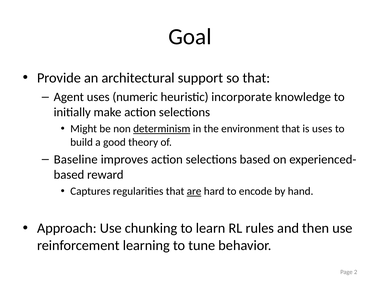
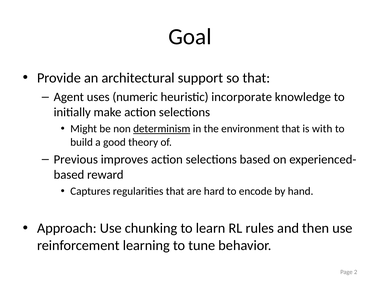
is uses: uses -> with (322, 129)
Baseline: Baseline -> Previous (76, 159)
are underline: present -> none (194, 191)
